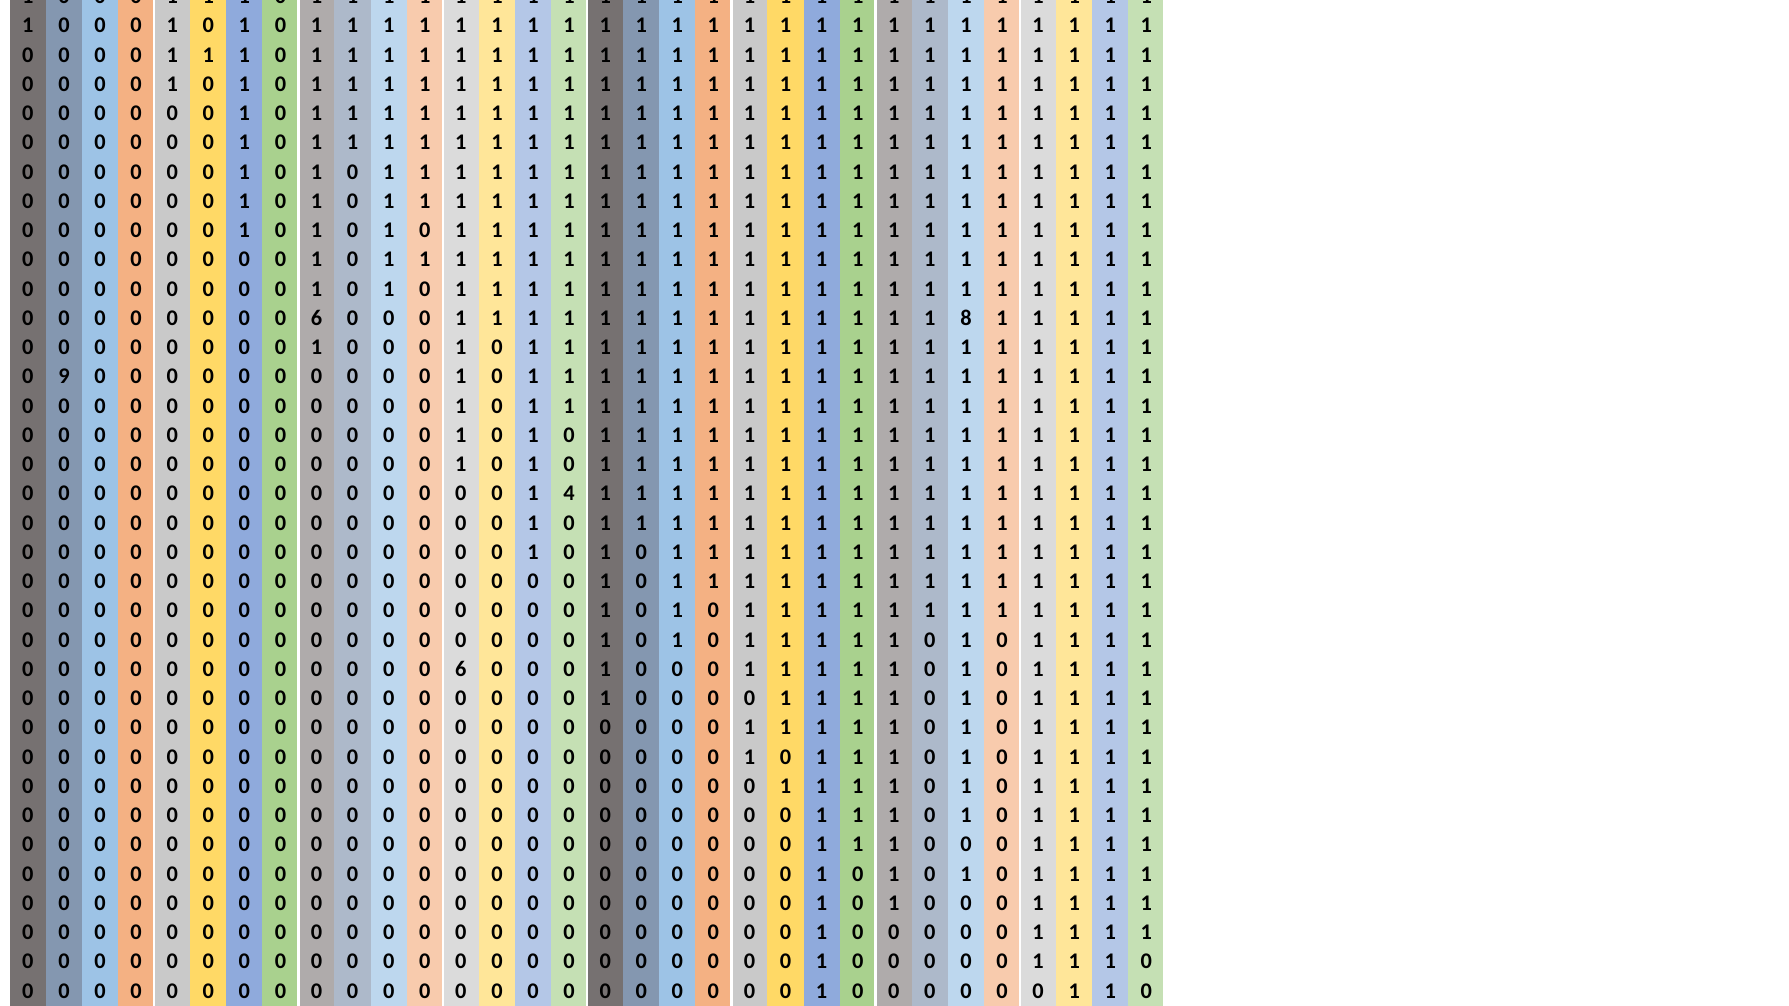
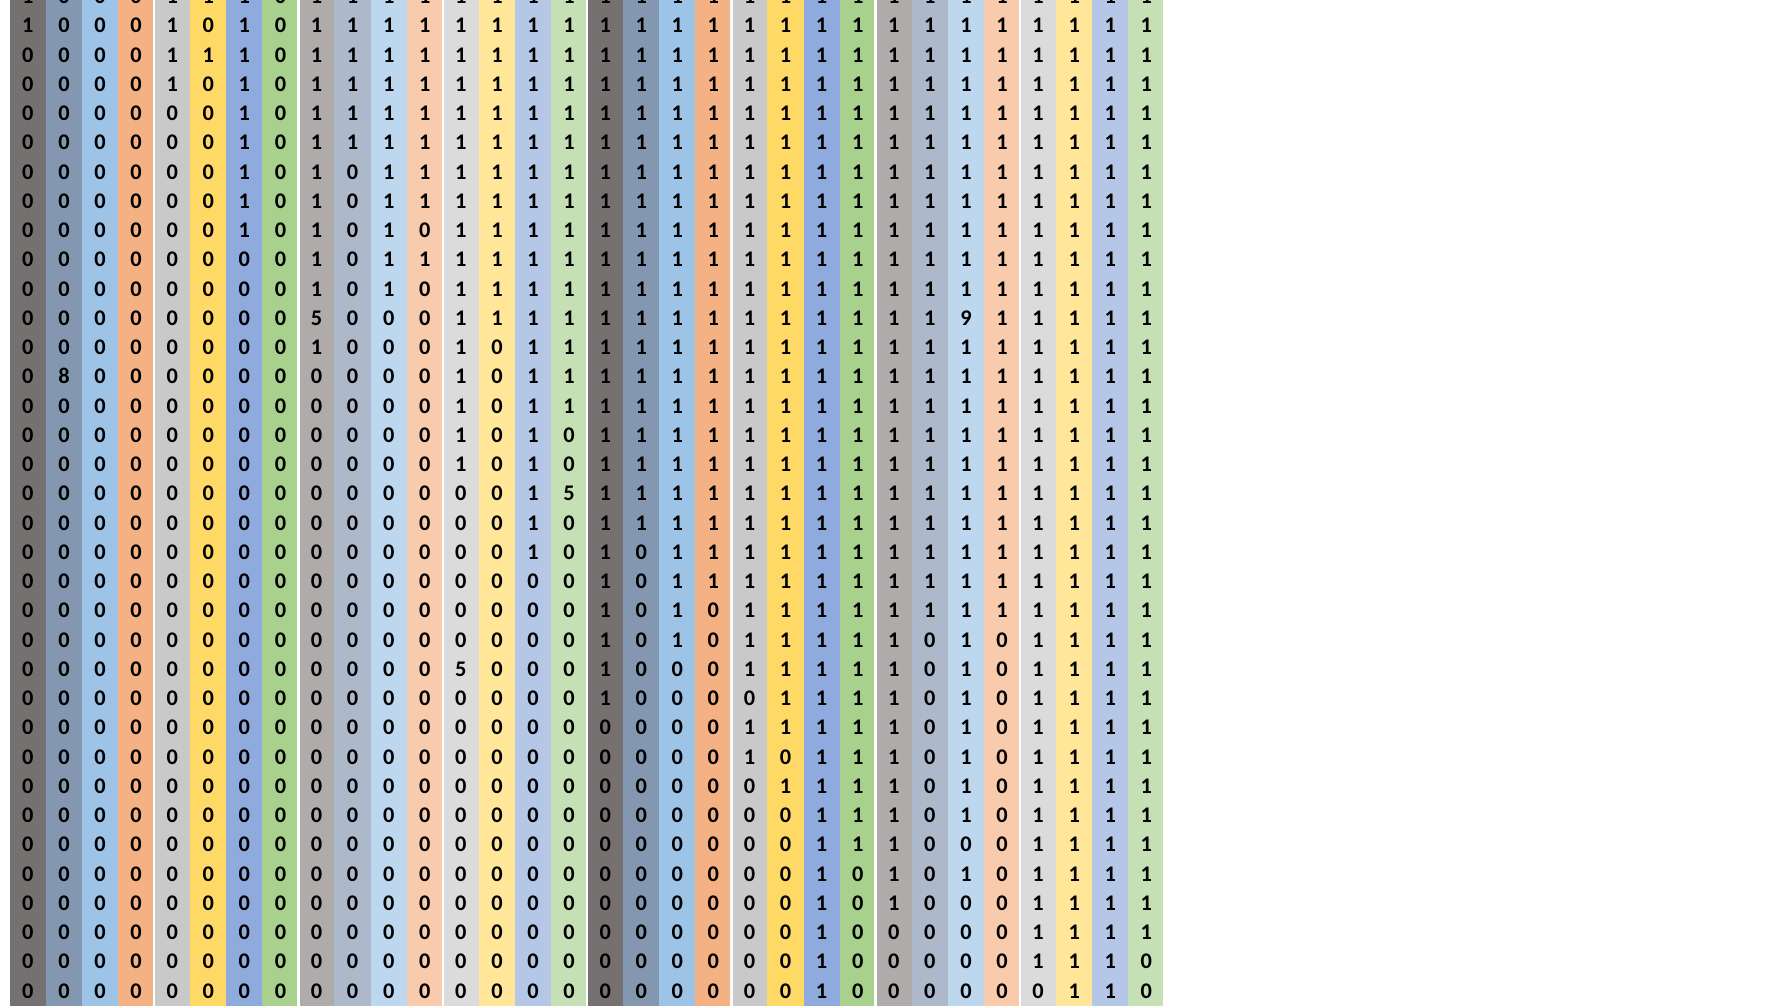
6: 6 -> 5 (317, 318)
8: 8 -> 9 (966, 318)
9: 9 -> 8 (64, 377)
1 4: 4 -> 5 (569, 494)
6: 6 -> 5 (461, 669)
